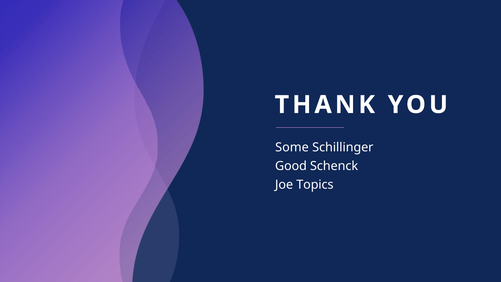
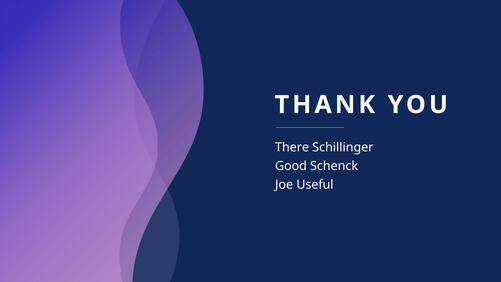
Some: Some -> There (292, 147)
Topics: Topics -> Useful (315, 185)
